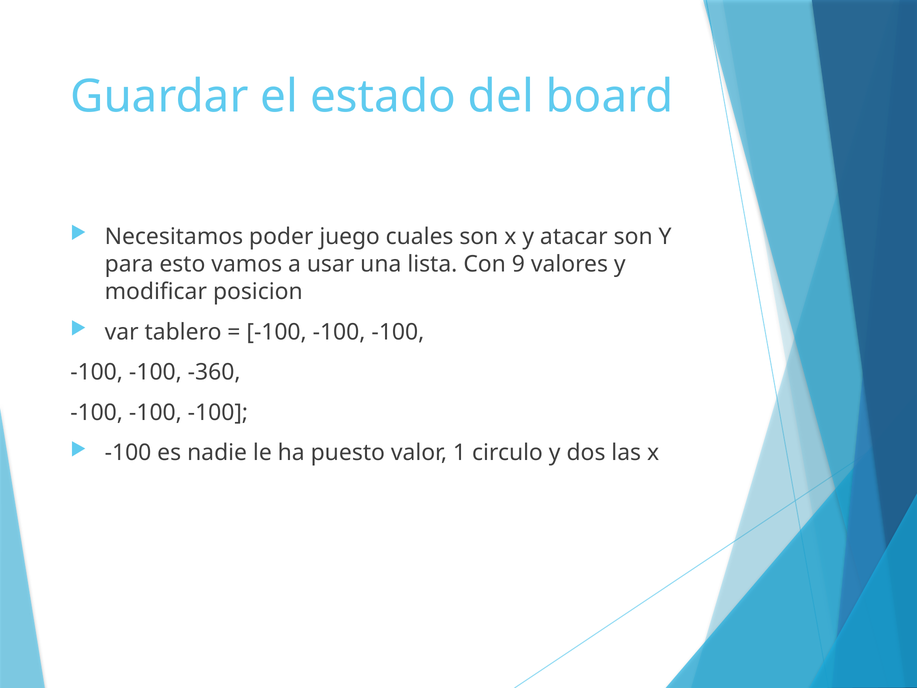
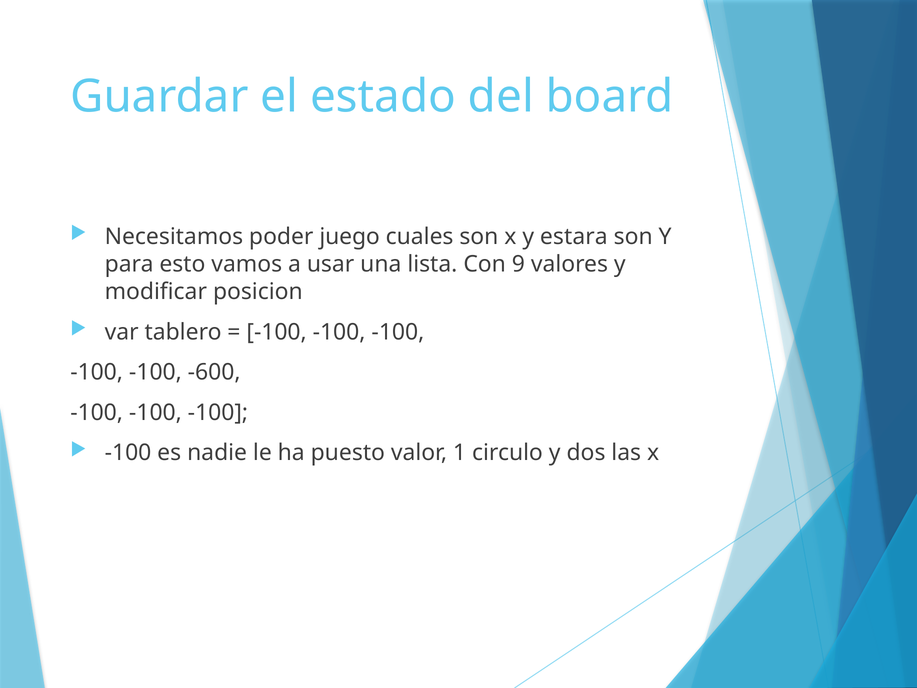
atacar: atacar -> estara (574, 237)
-360: -360 -> -600 (214, 372)
